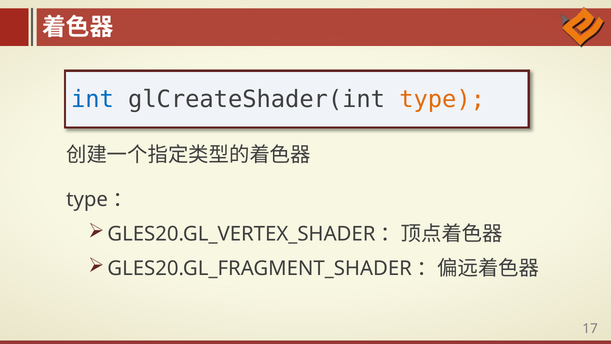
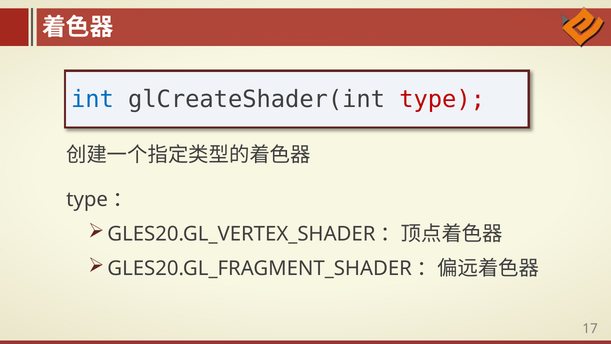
type colour: orange -> red (442, 99)
